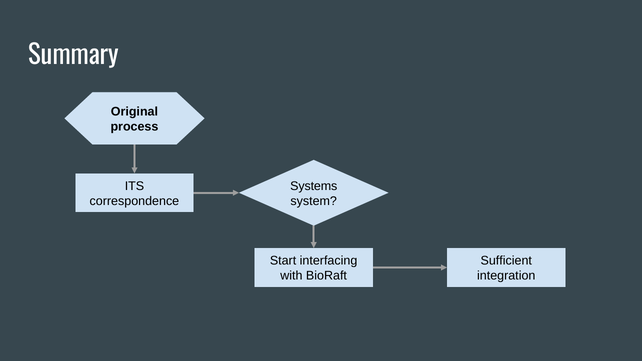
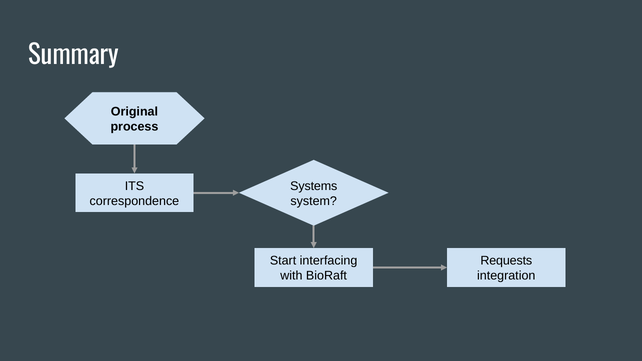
Sufficient: Sufficient -> Requests (506, 261)
